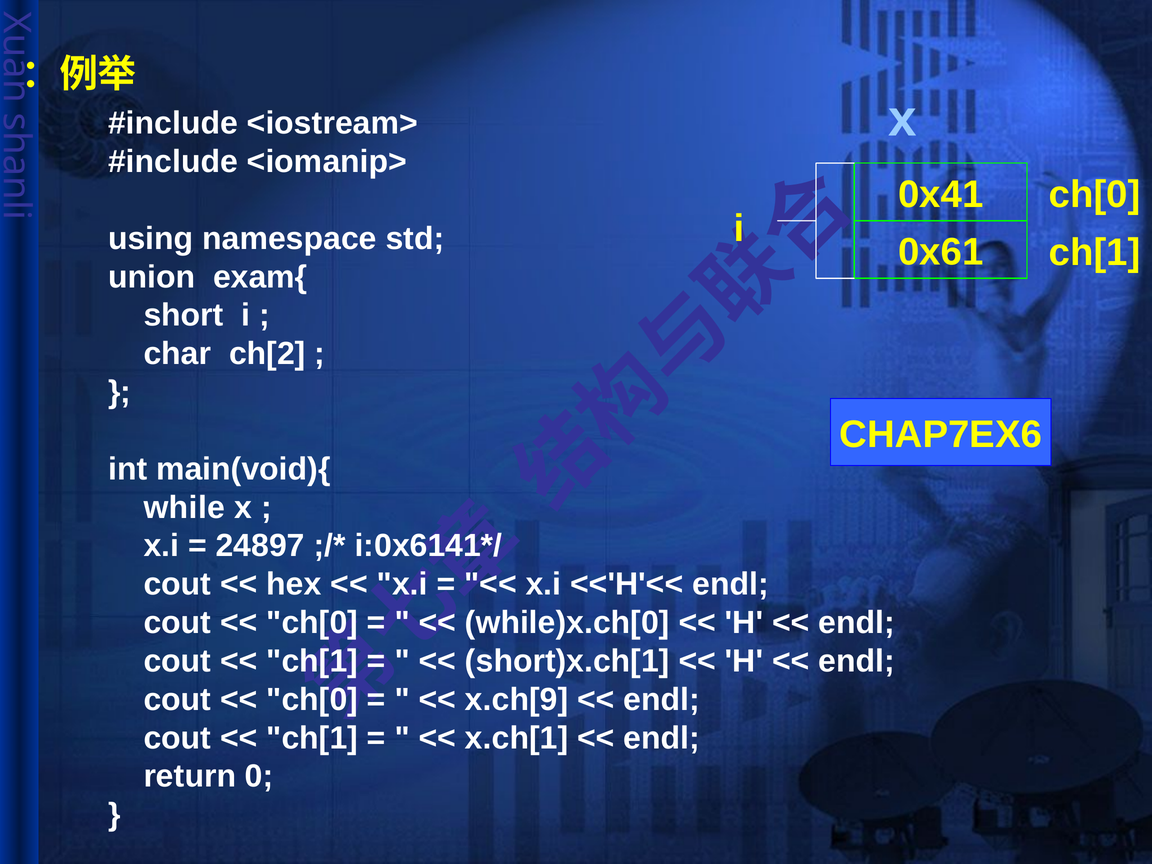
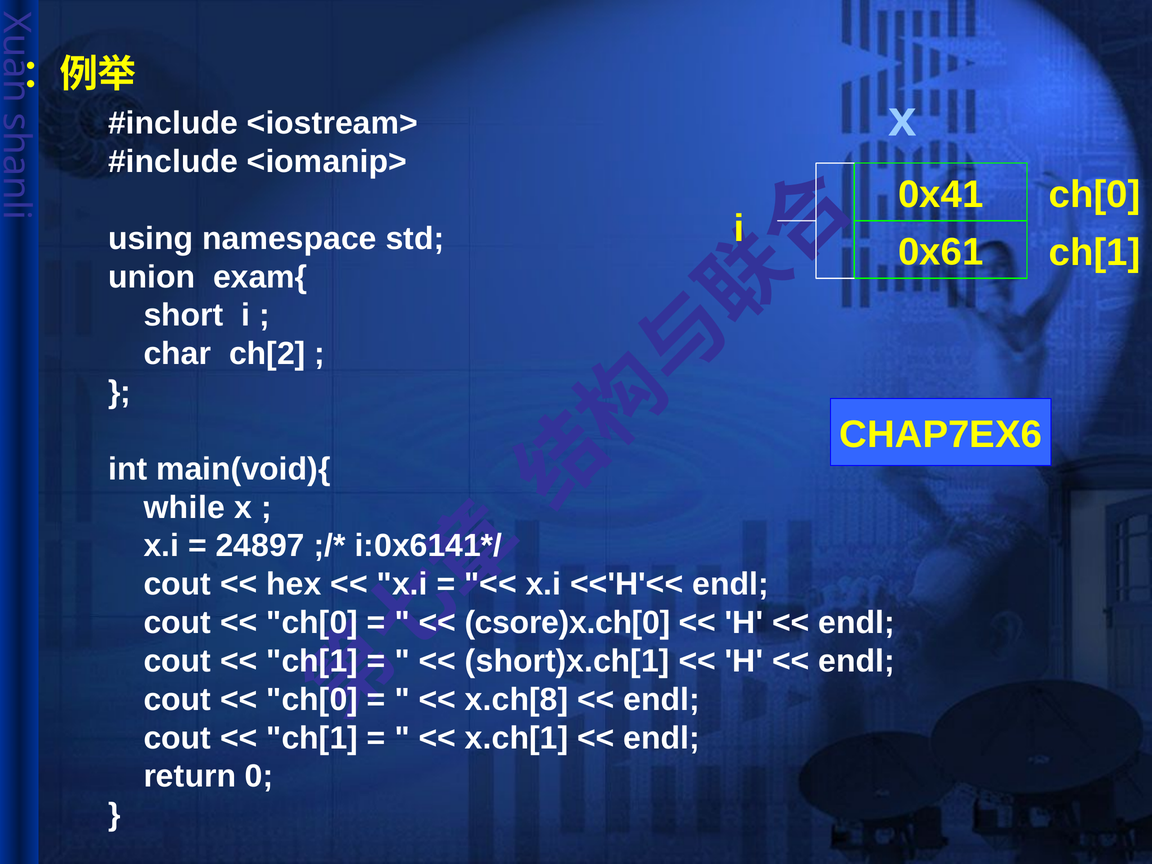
while)x.ch[0: while)x.ch[0 -> csore)x.ch[0 (567, 623)
x.ch[9: x.ch[9 -> x.ch[8 (517, 700)
